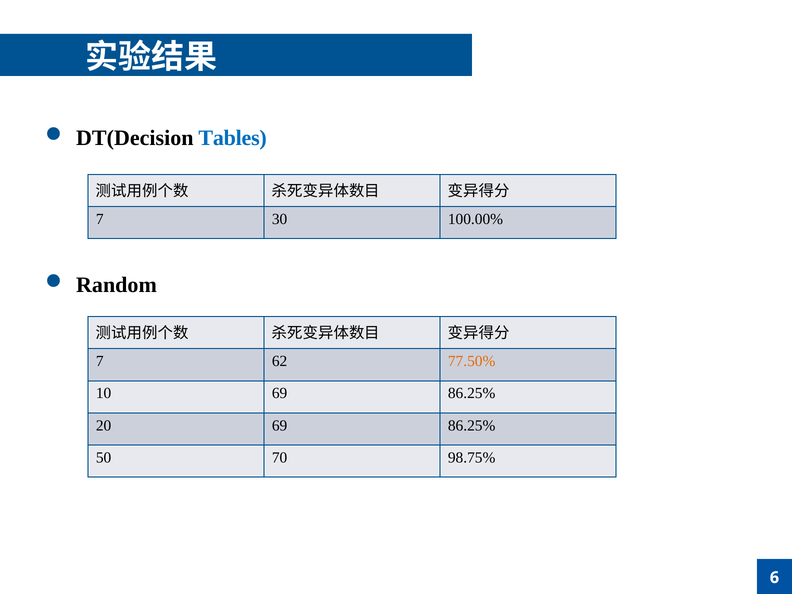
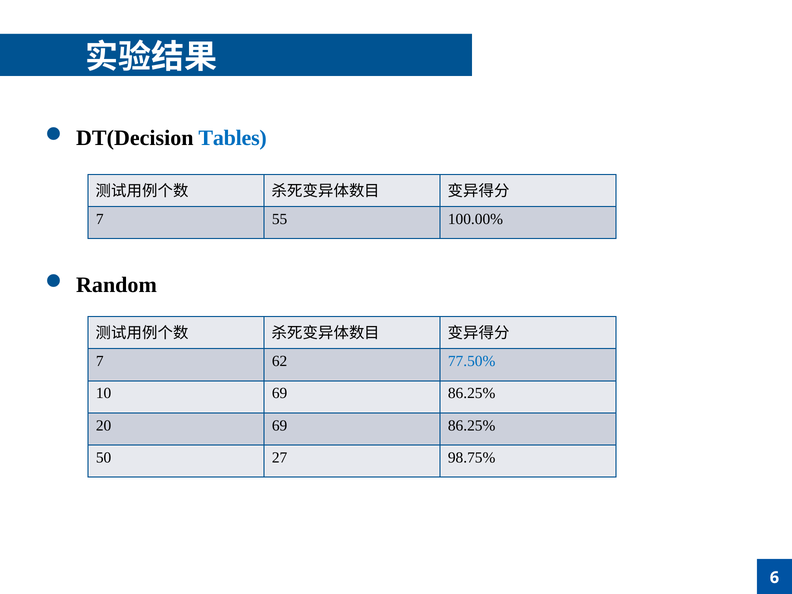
30: 30 -> 55 (280, 219)
77.50% colour: orange -> blue (472, 361)
70: 70 -> 27 (280, 458)
